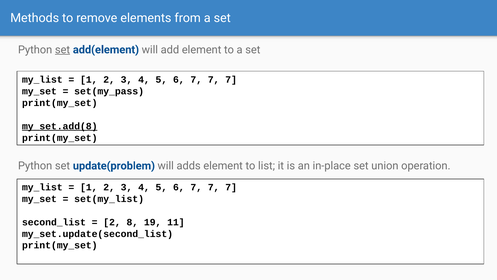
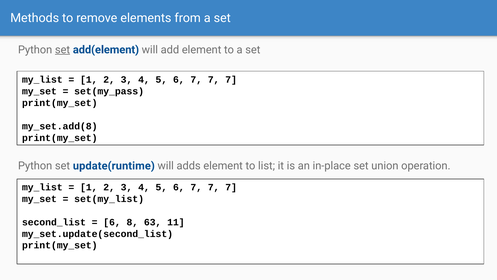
my_set.add(8 underline: present -> none (60, 126)
update(problem: update(problem -> update(runtime (114, 166)
2: 2 -> 6 (112, 222)
19: 19 -> 63 (153, 222)
